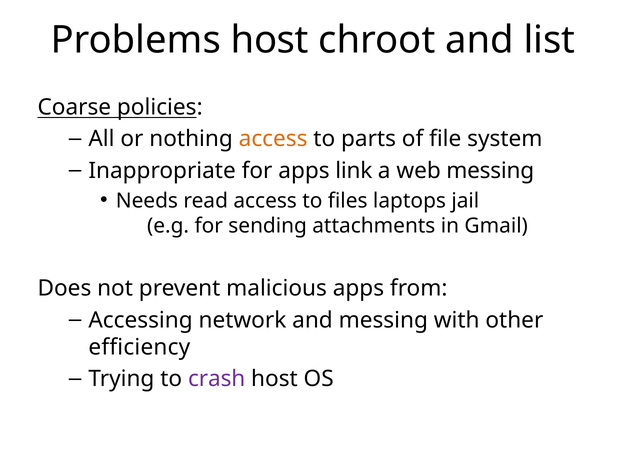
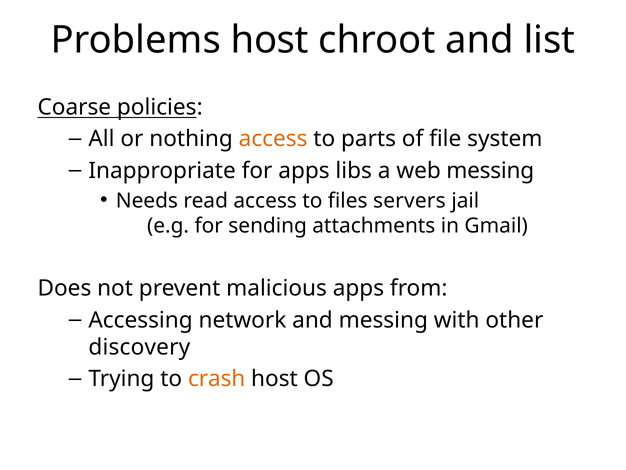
link: link -> libs (354, 170)
laptops: laptops -> servers (409, 201)
efficiency: efficiency -> discovery (139, 347)
crash colour: purple -> orange (217, 379)
